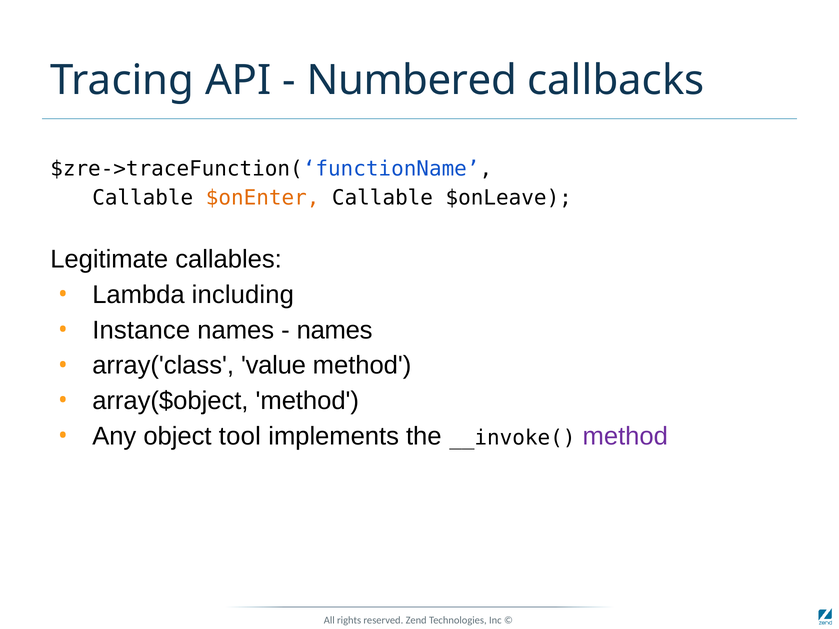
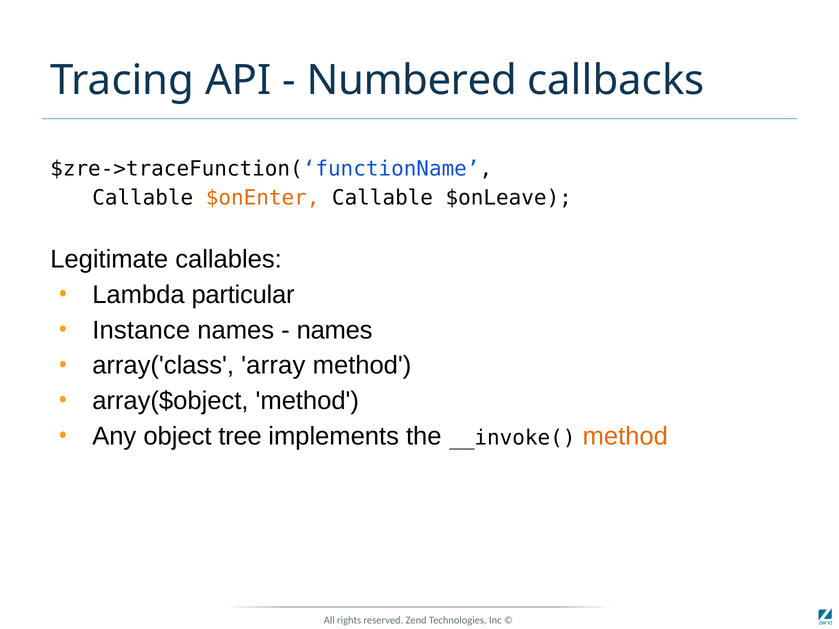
including: including -> particular (243, 295)
value: value -> array (273, 366)
tool: tool -> tree (240, 436)
method colour: purple -> orange (625, 436)
